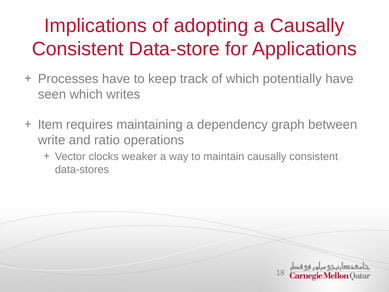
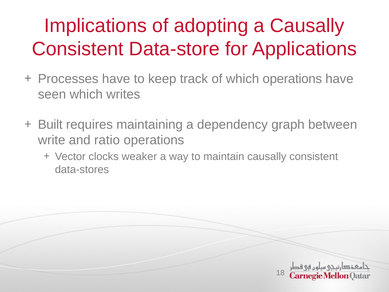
which potentially: potentially -> operations (292, 79)
Item: Item -> Built (50, 125)
